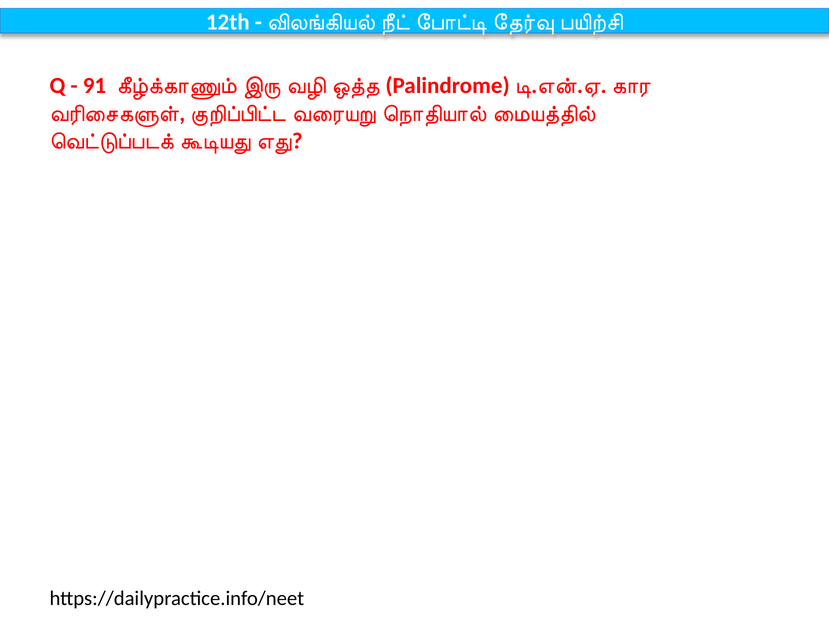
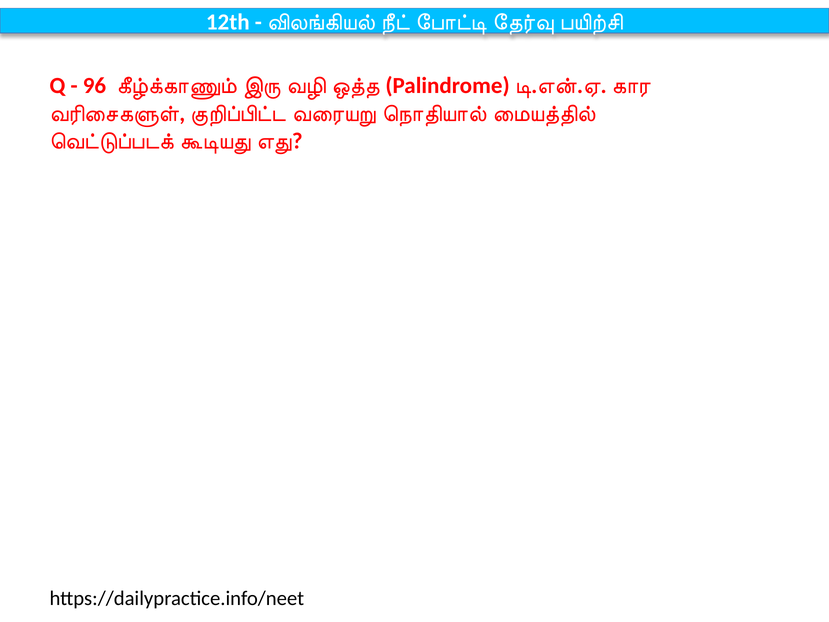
91: 91 -> 96 (95, 86)
